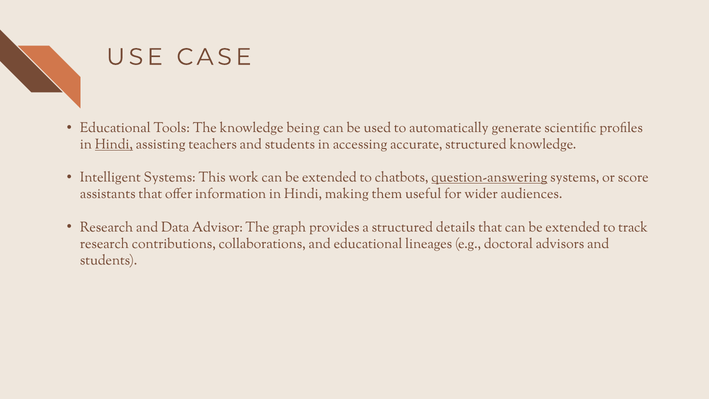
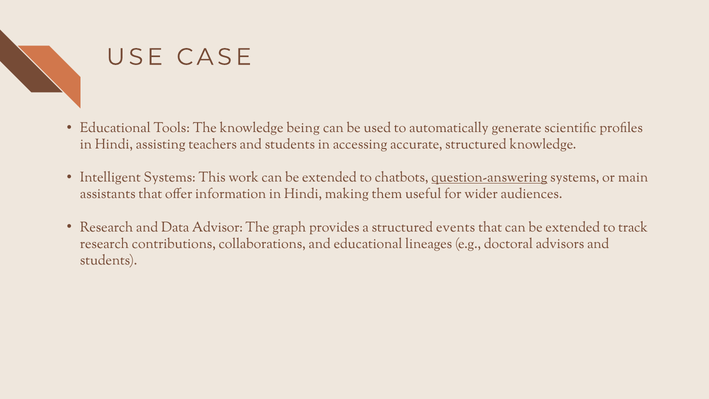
Hindi underline: present -> none (114, 144)
score: score -> main (633, 177)
details: details -> events (456, 227)
